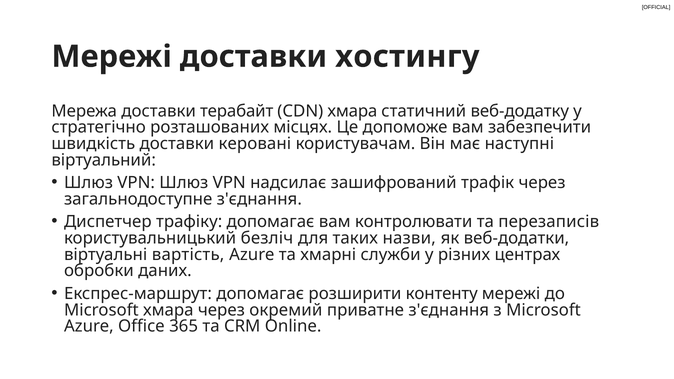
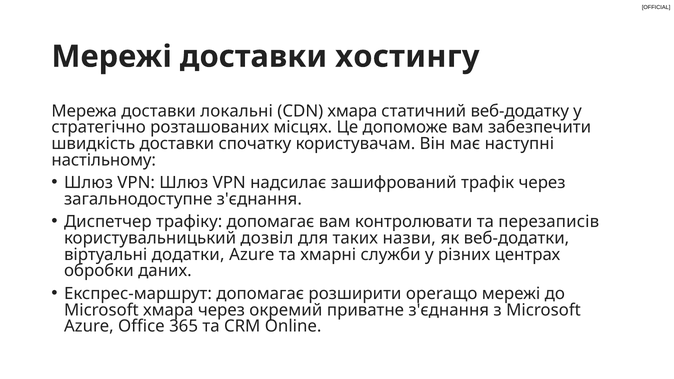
терабайт: терабайт -> локальні (237, 111)
керовані: керовані -> спочатку (255, 144)
віртуальний: віртуальний -> настільному (104, 160)
безліч: безліч -> дозвіл (267, 238)
вартість: вартість -> додатки (188, 255)
контенту: контенту -> operaщо (442, 294)
